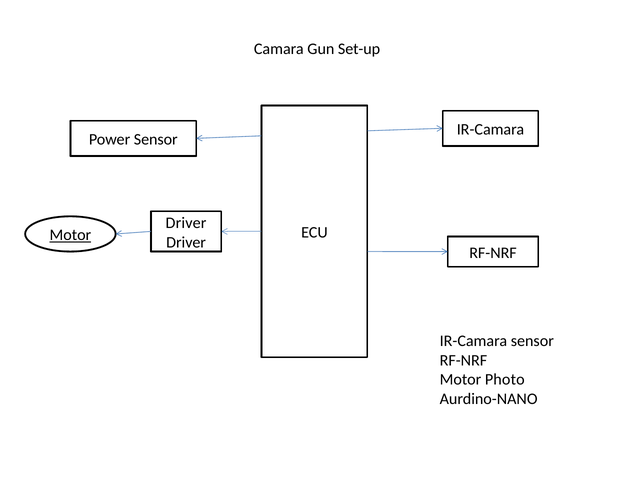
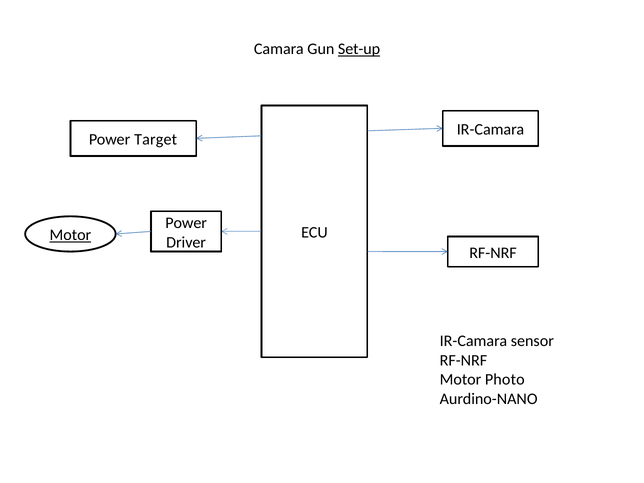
Set-up underline: none -> present (359, 49)
Power Sensor: Sensor -> Target (156, 139)
Driver: Driver -> Power (186, 223)
